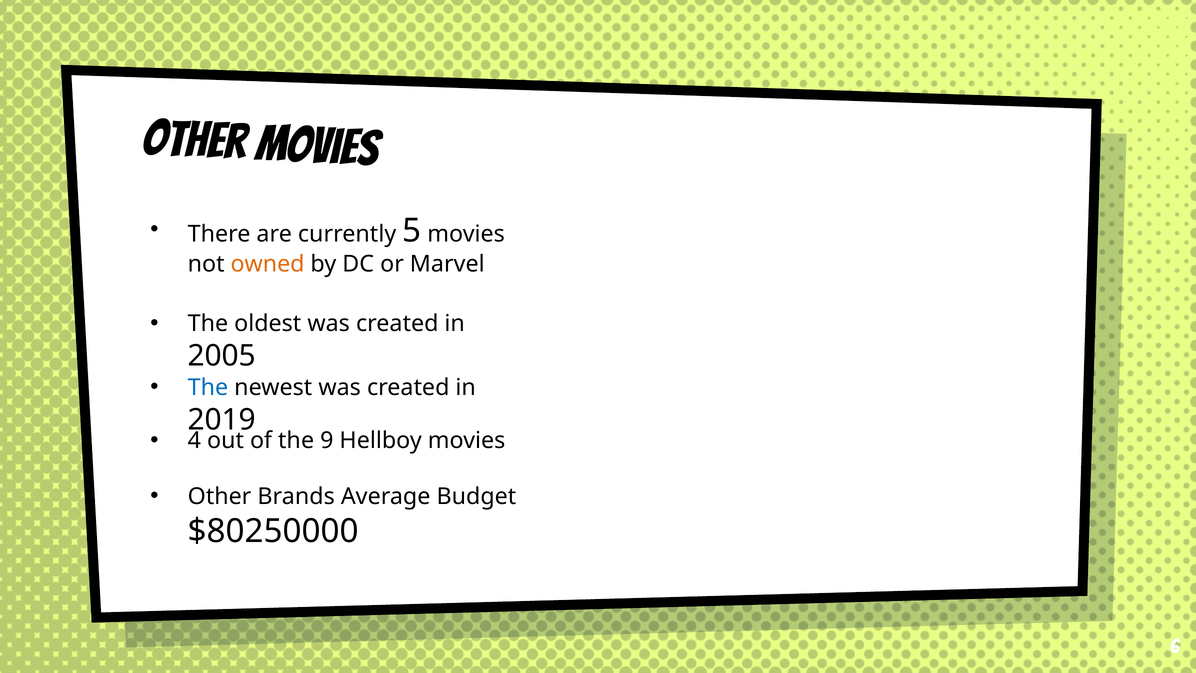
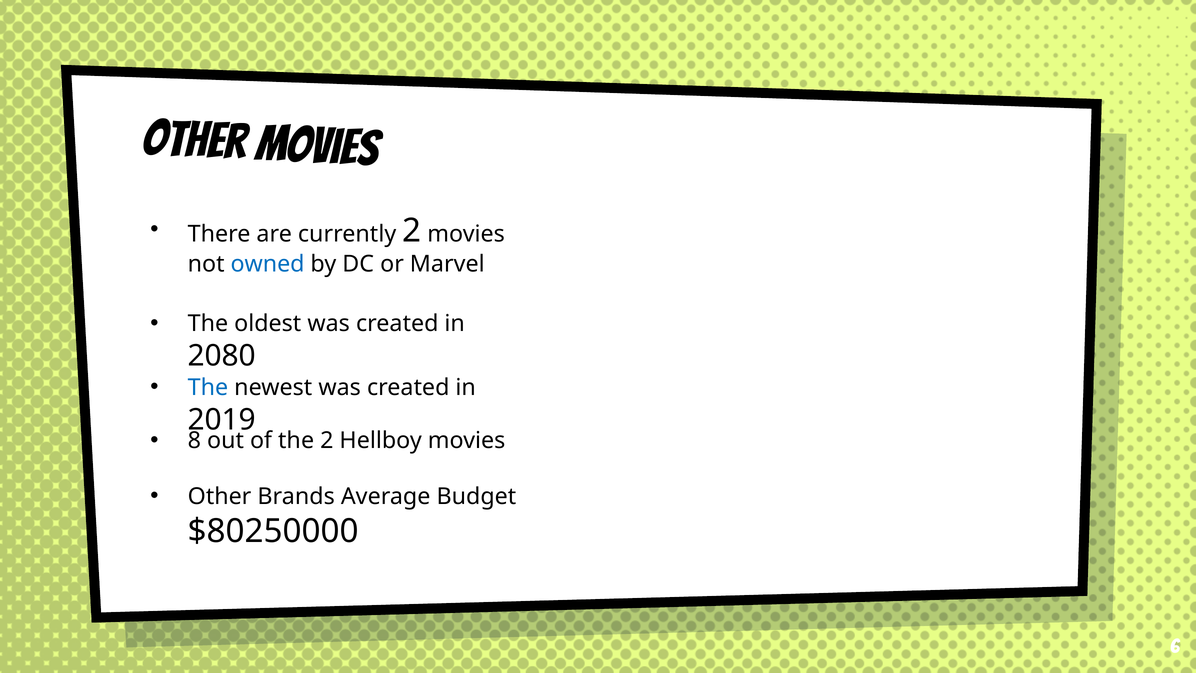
currently 5: 5 -> 2 (412, 231)
owned colour: orange -> blue (268, 264)
2005: 2005 -> 2080 (222, 356)
4: 4 -> 8 (194, 440)
the 9: 9 -> 2 (327, 440)
